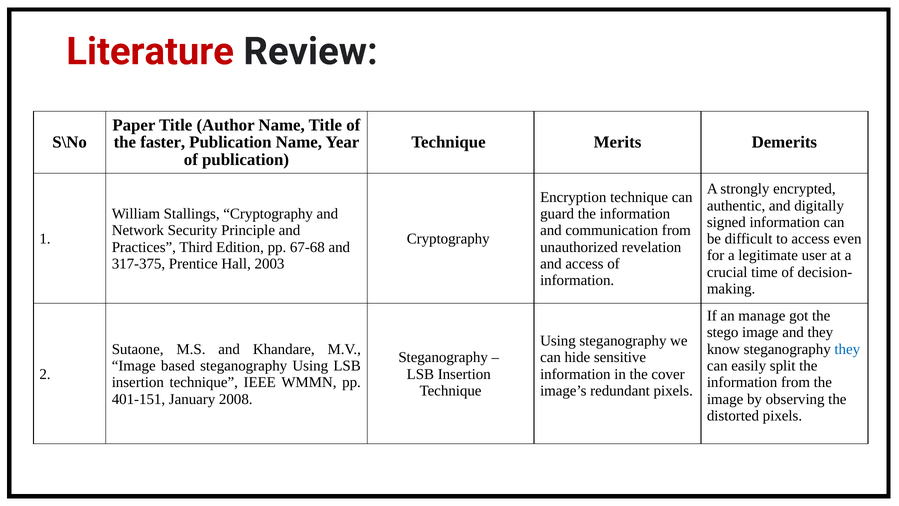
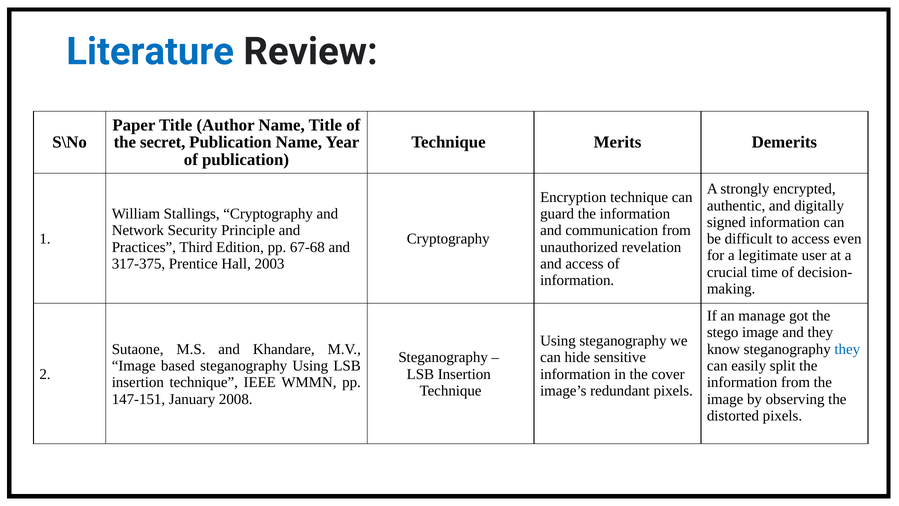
Literature colour: red -> blue (150, 52)
faster: faster -> secret (163, 142)
401-151: 401-151 -> 147-151 (138, 399)
